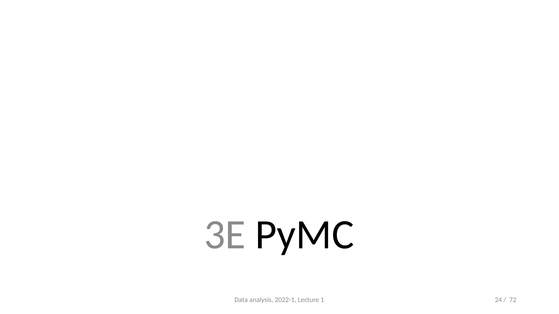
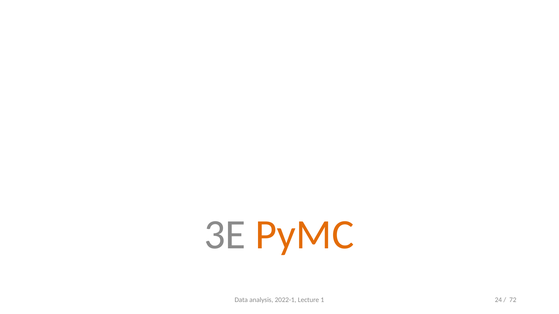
PyMC colour: black -> orange (305, 235)
